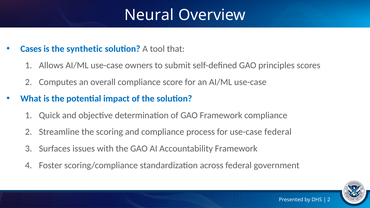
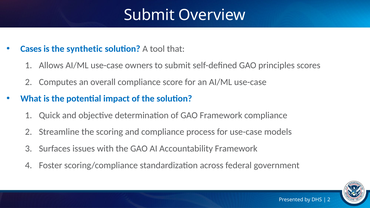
Neural: Neural -> Submit (149, 15)
use-case federal: federal -> models (278, 132)
